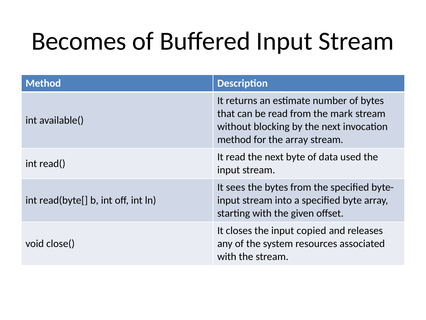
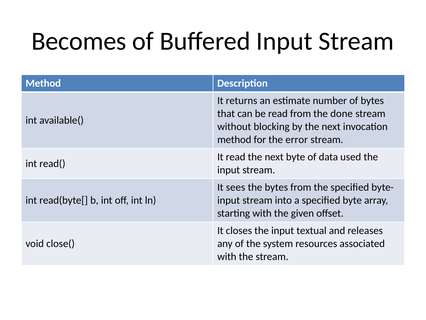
mark: mark -> done (342, 114)
the array: array -> error (297, 140)
copied: copied -> textual (312, 230)
